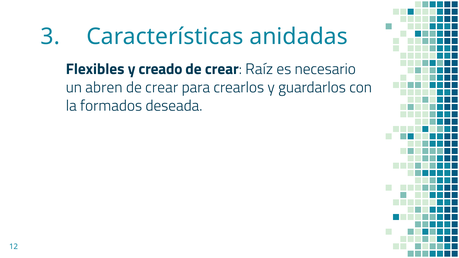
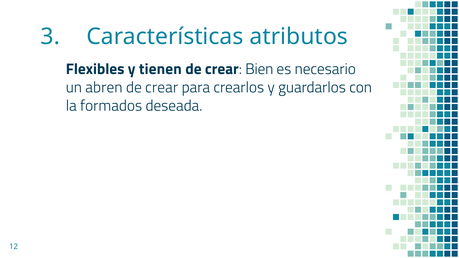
anidadas: anidadas -> atributos (299, 37)
creado: creado -> tienen (160, 69)
Raíz: Raíz -> Bien (259, 69)
